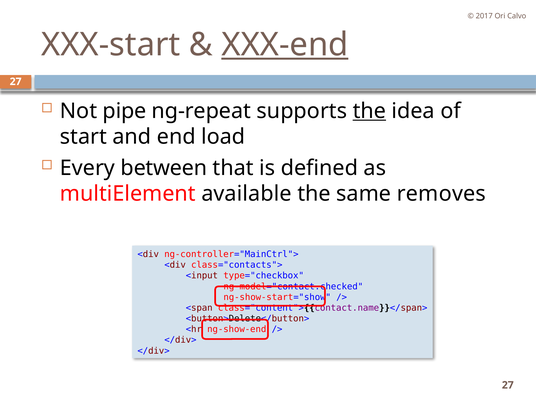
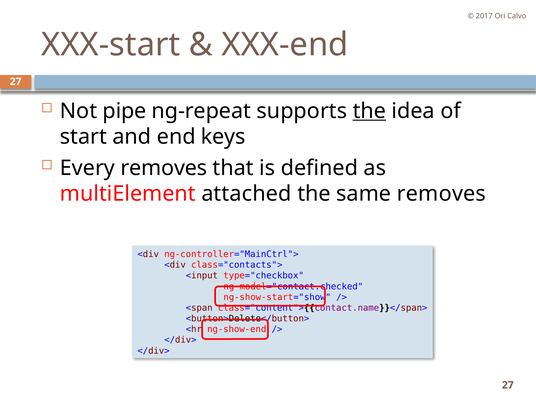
XXX-end underline: present -> none (285, 45)
load: load -> keys (223, 137)
Every between: between -> removes (164, 168)
available: available -> attached (246, 194)
